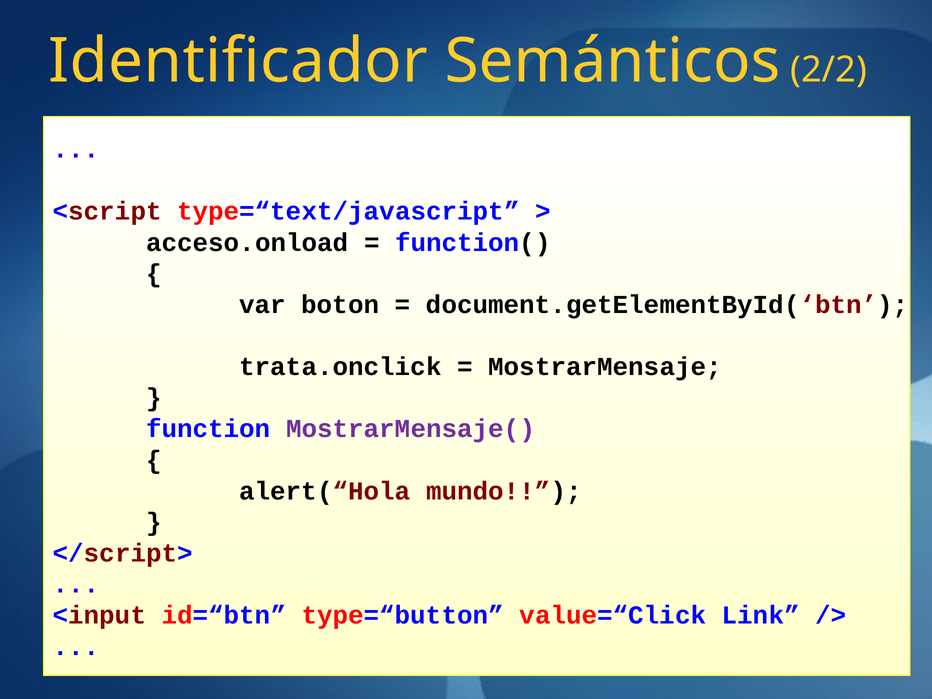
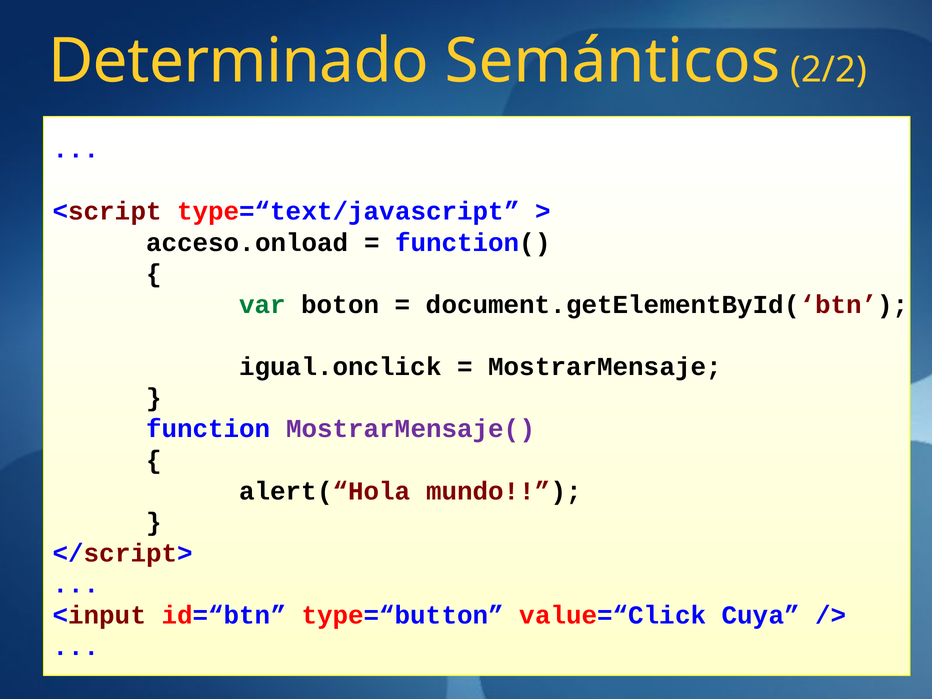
Identificador: Identificador -> Determinado (239, 61)
var colour: black -> green (263, 305)
trata.onclick: trata.onclick -> igual.onclick (340, 367)
Link: Link -> Cuya (761, 615)
